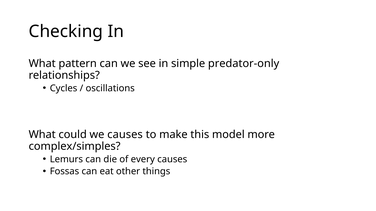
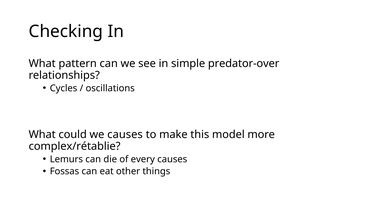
predator-only: predator-only -> predator-over (244, 64)
complex/simples: complex/simples -> complex/rétablie (75, 147)
